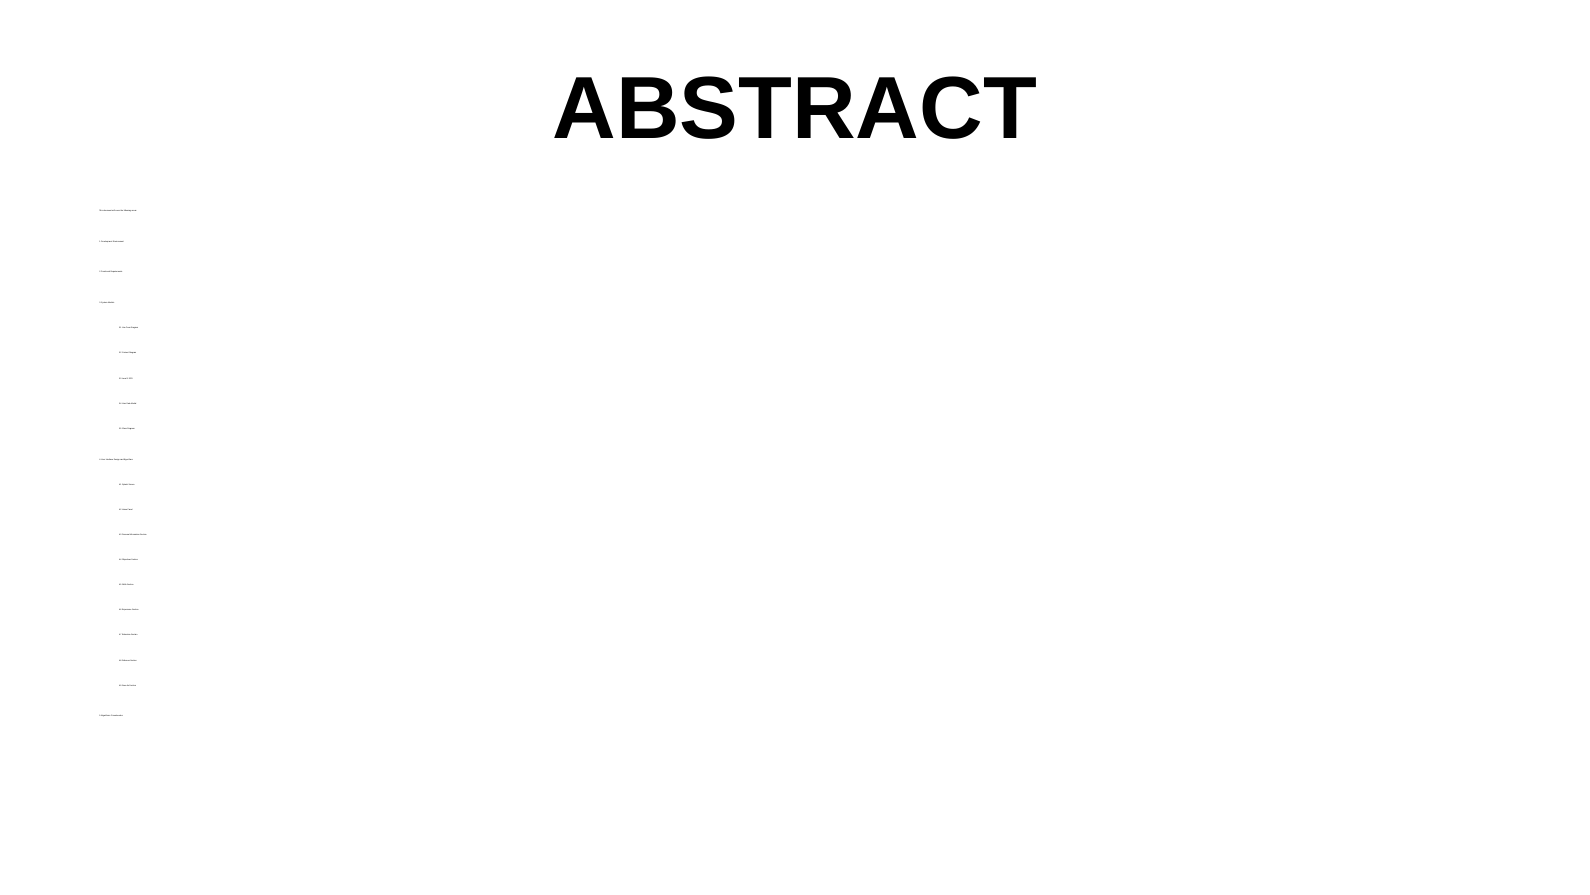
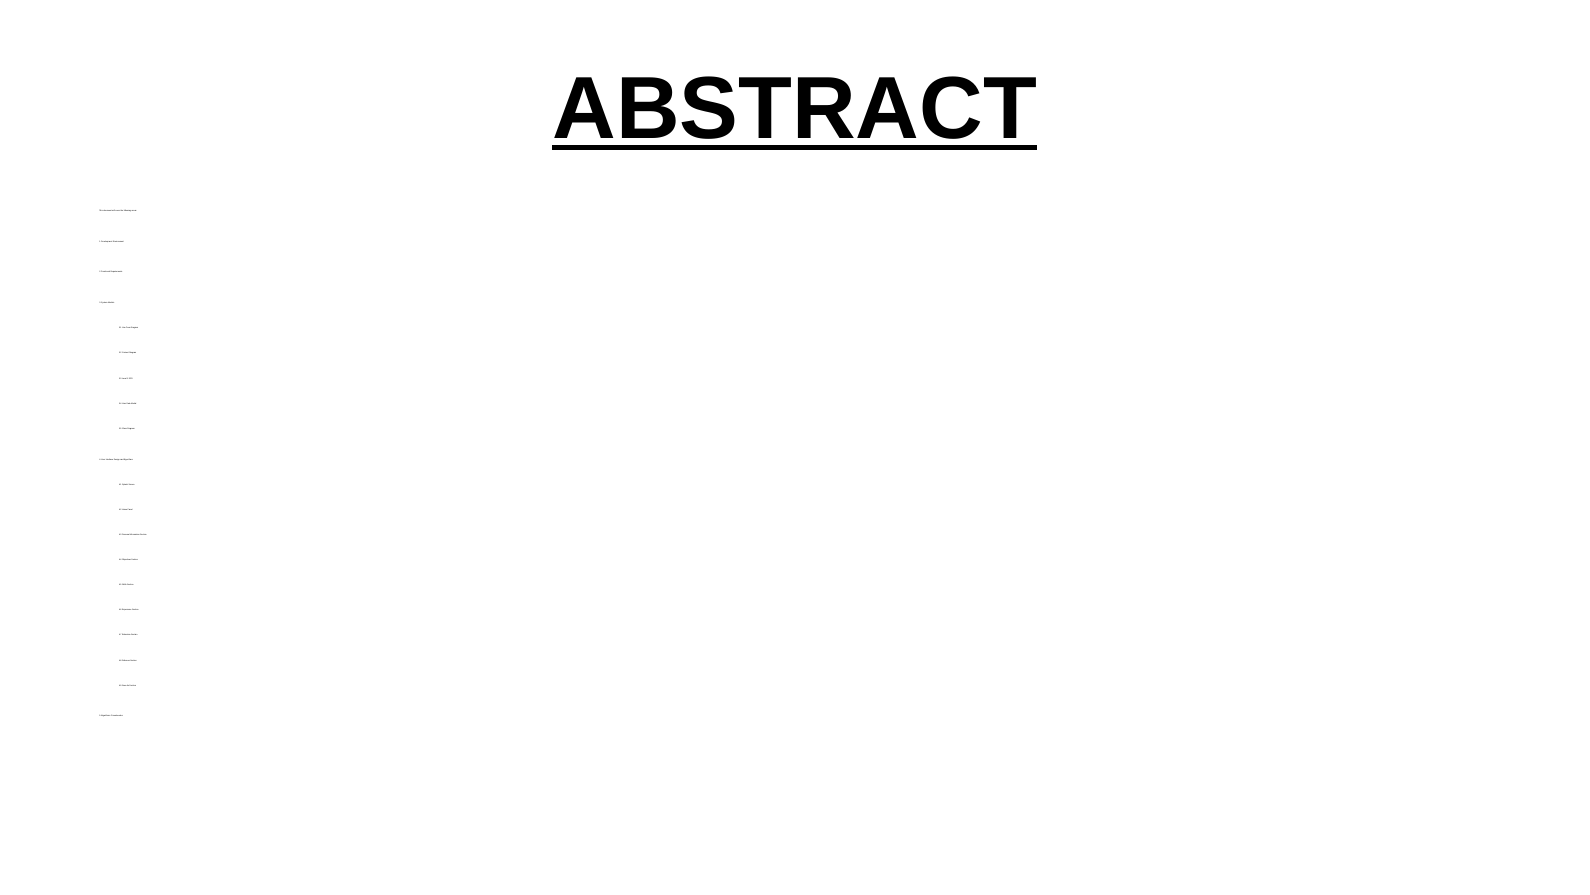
ABSTRACT underline: none -> present (795, 110)
